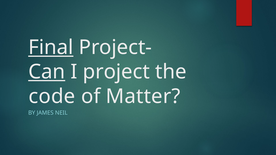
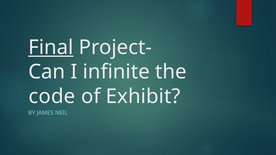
Can underline: present -> none (47, 72)
project: project -> infinite (116, 72)
Matter: Matter -> Exhibit (143, 96)
